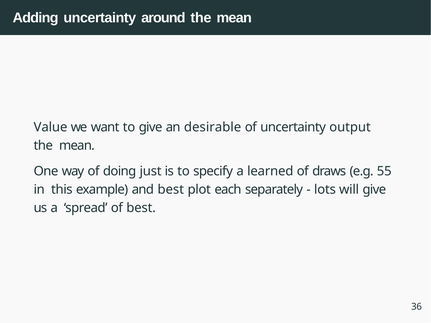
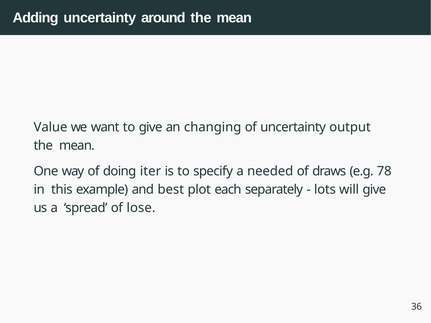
desirable: desirable -> changing (213, 127)
just: just -> iter (150, 171)
learned: learned -> needed (270, 171)
55: 55 -> 78 (384, 171)
of best: best -> lose (141, 208)
